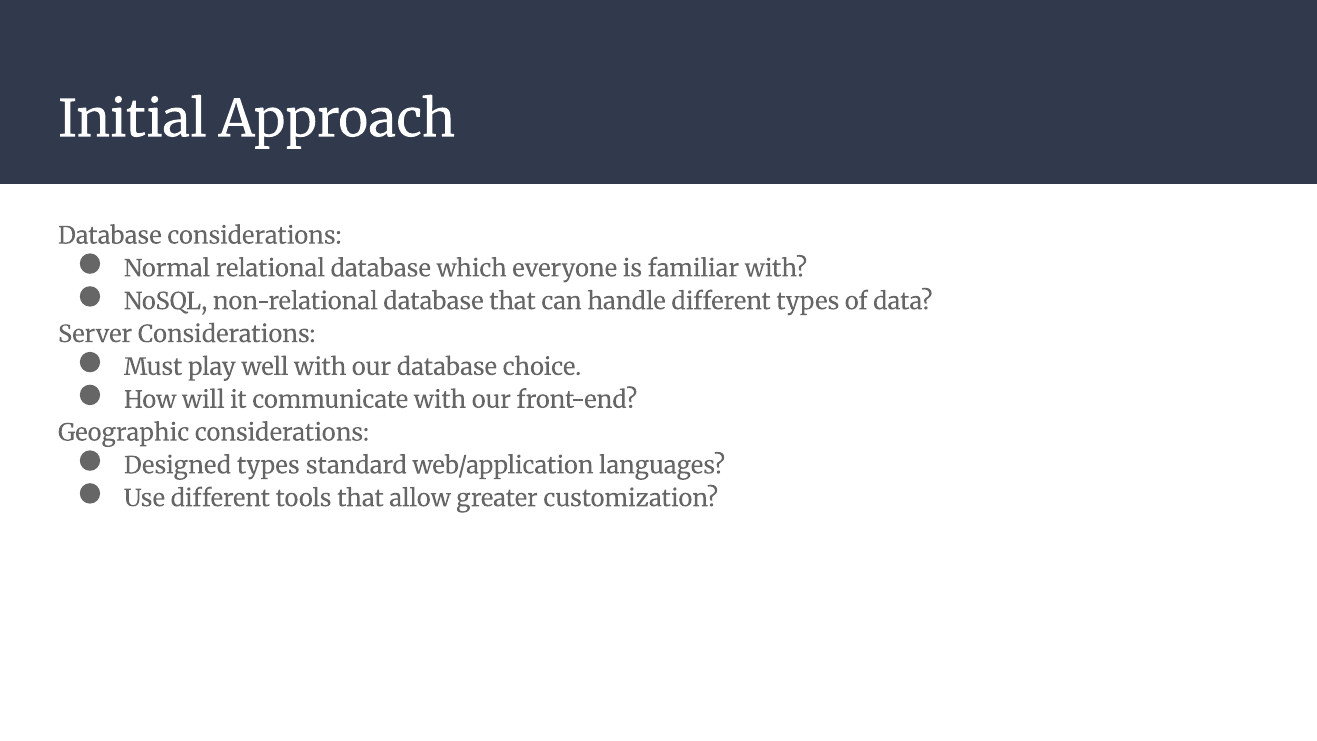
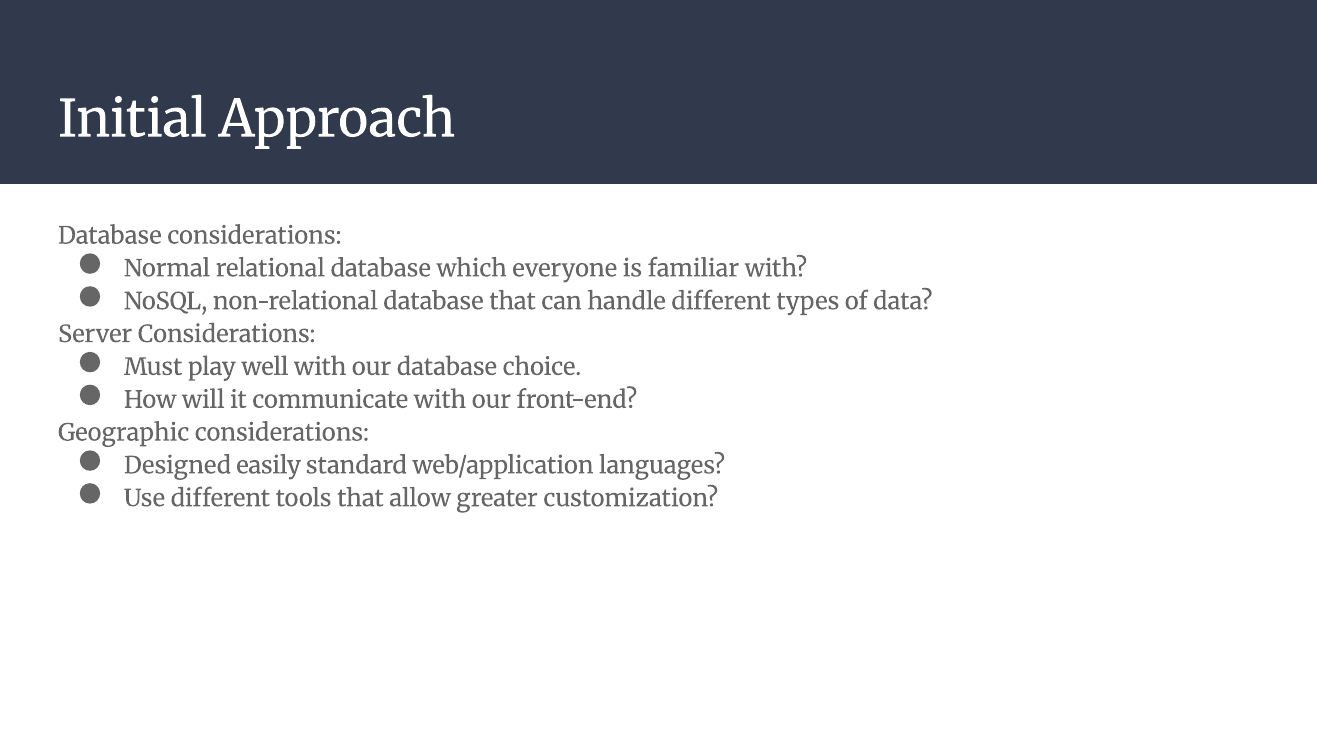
Designed types: types -> easily (269, 465)
